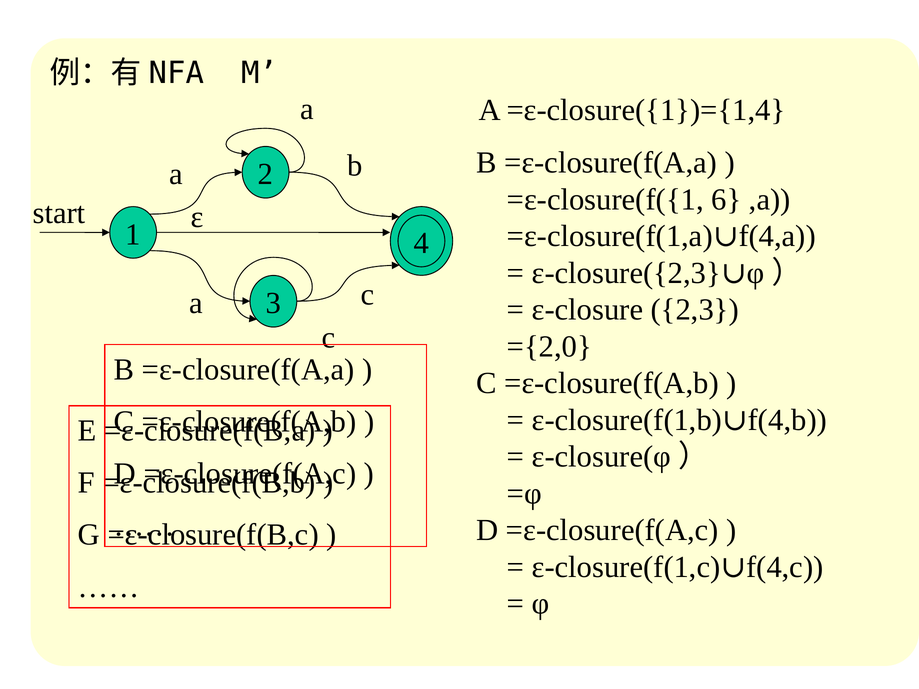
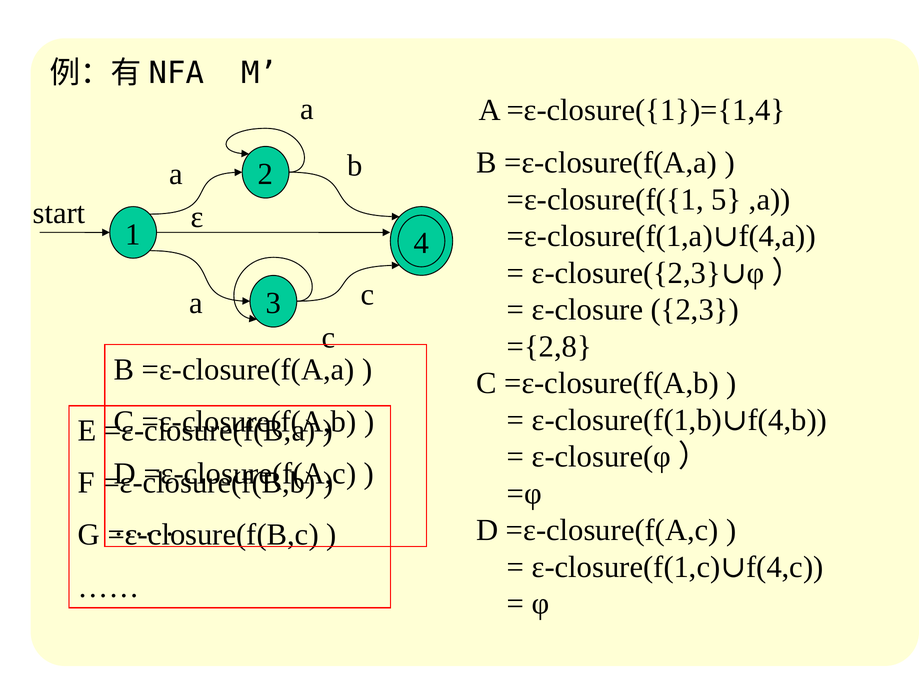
6: 6 -> 5 (726, 200)
={2,0: ={2,0 -> ={2,8 (549, 347)
